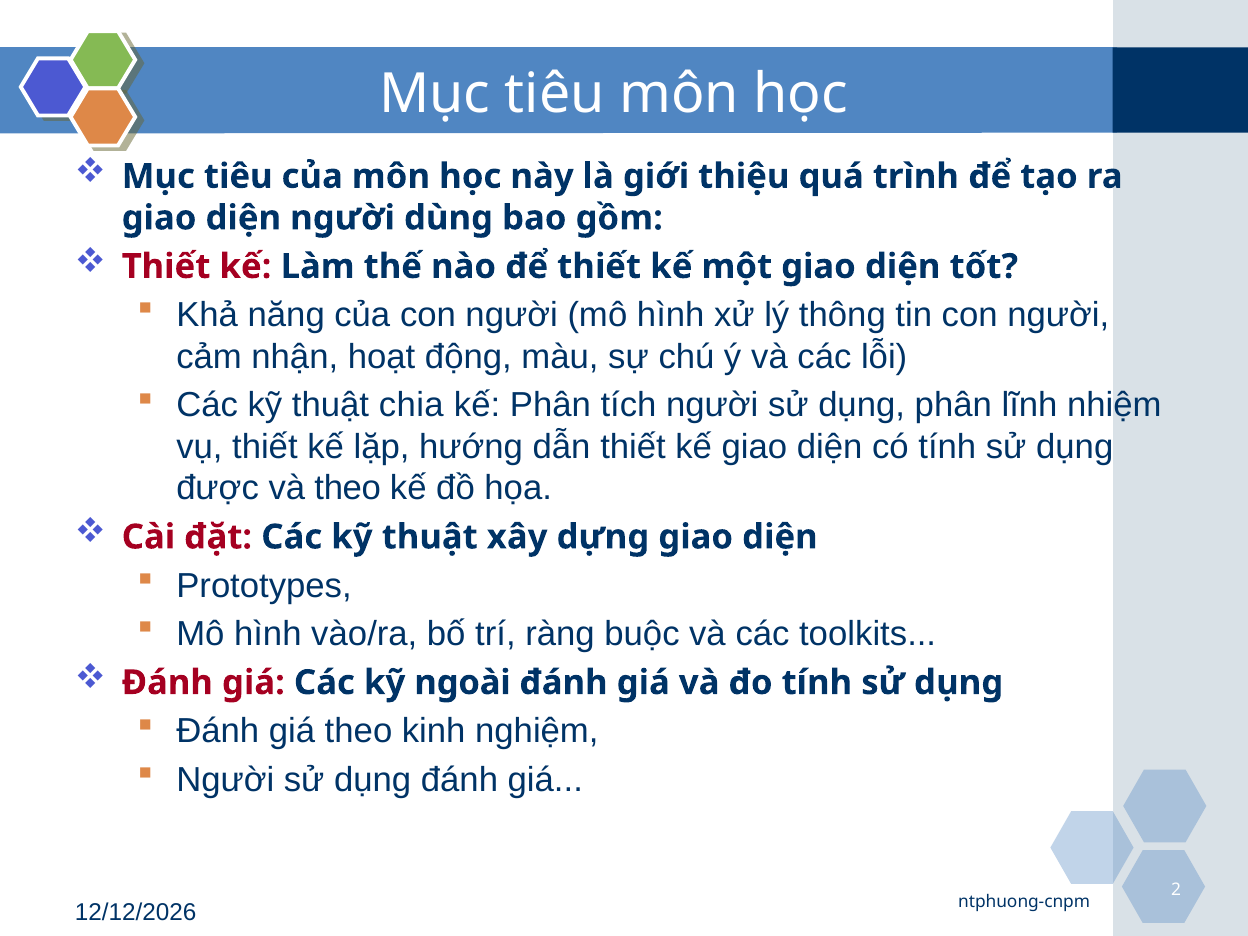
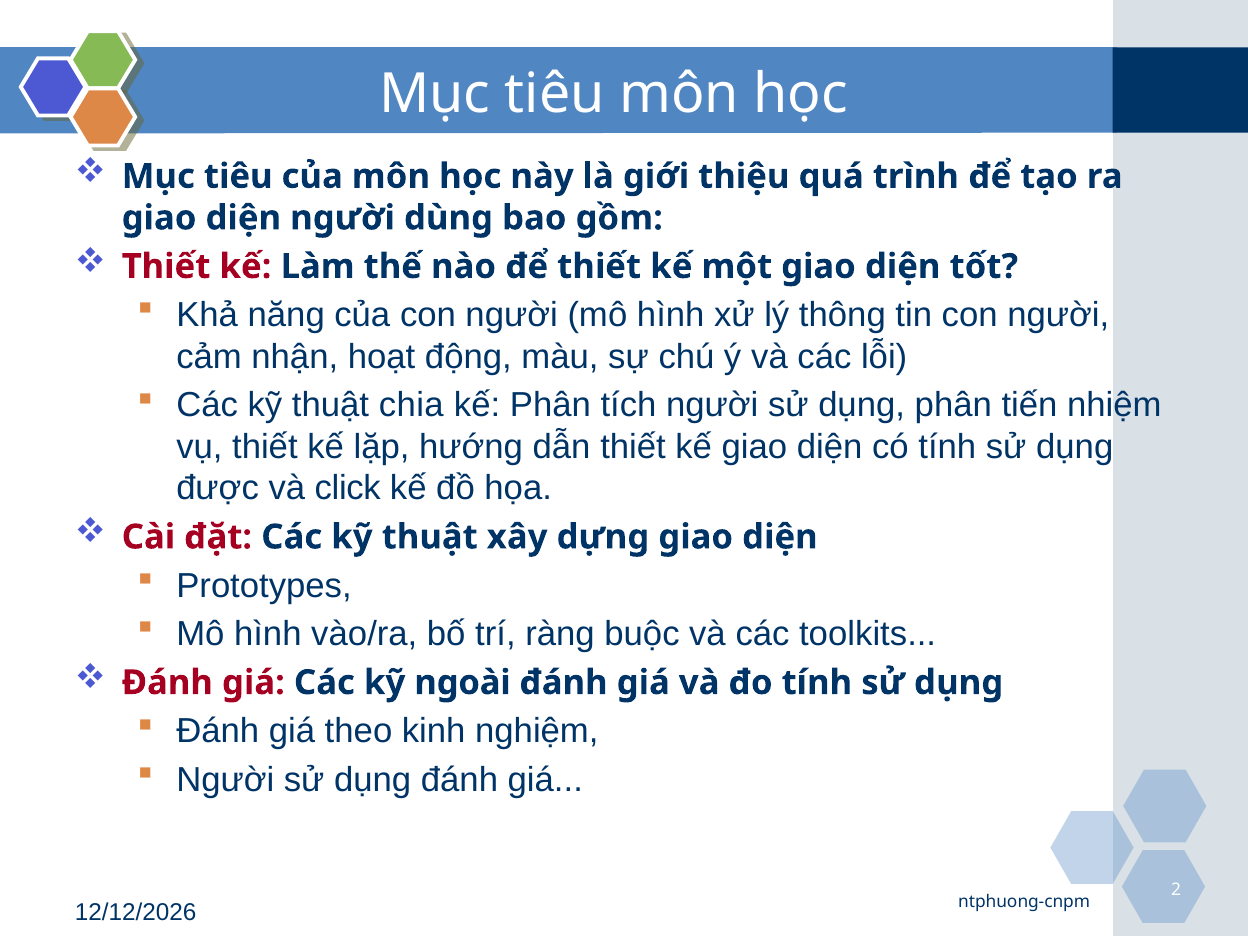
lĩnh: lĩnh -> tiến (1030, 405)
và theo: theo -> click (348, 488)
